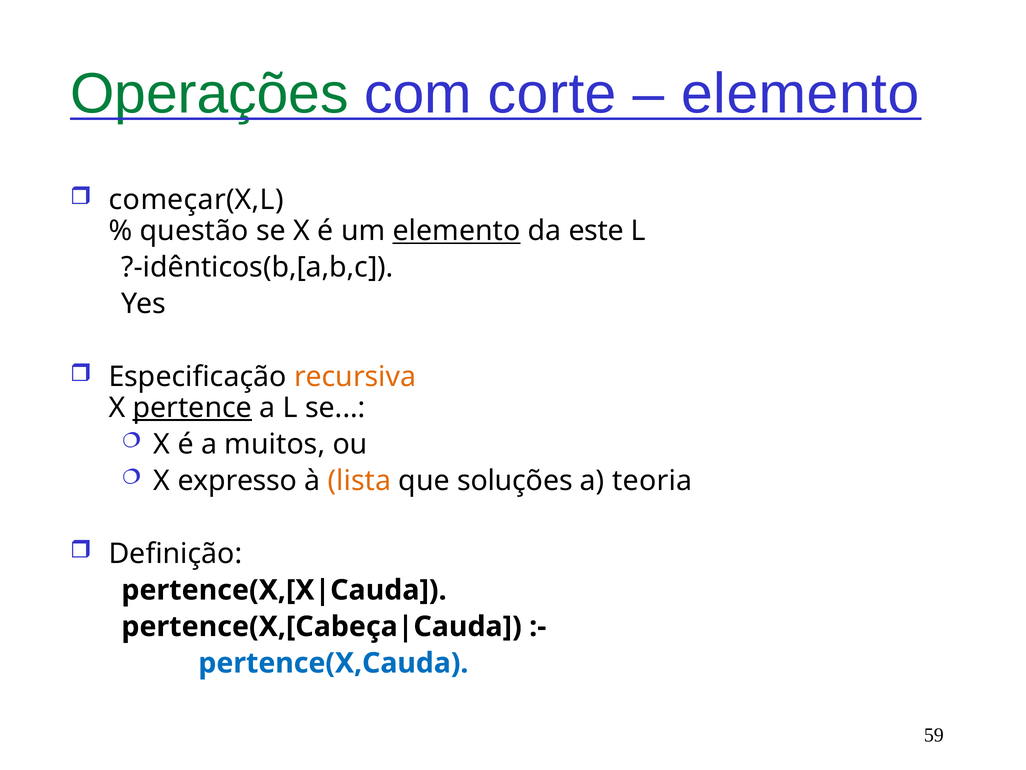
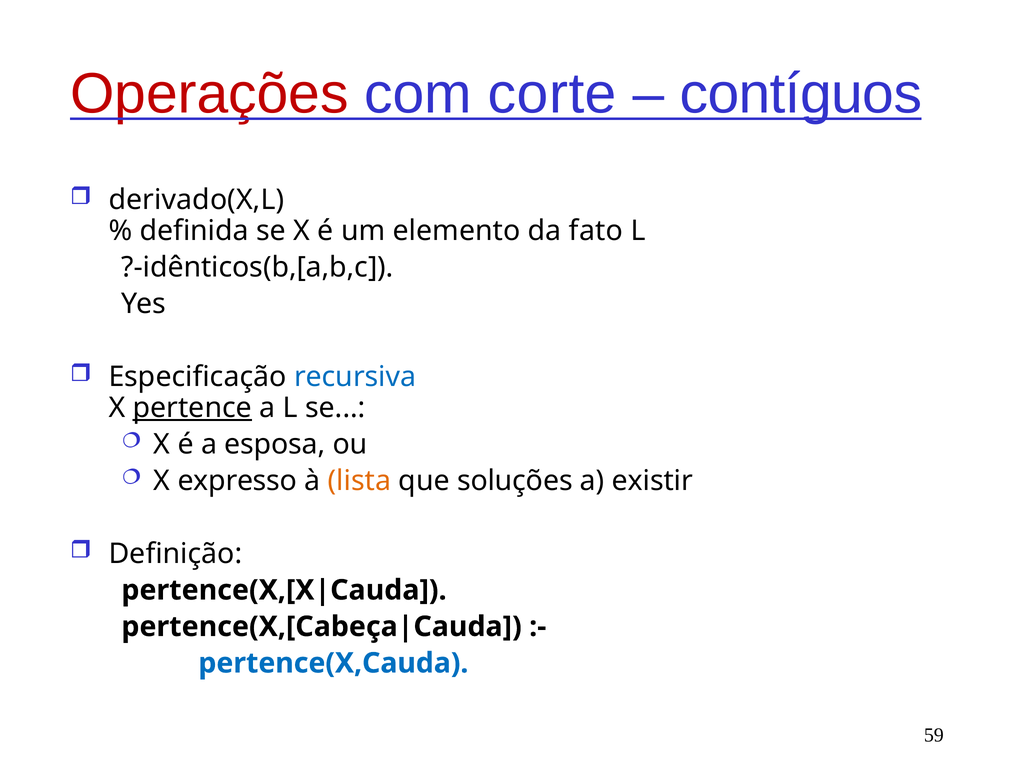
Operações colour: green -> red (209, 94)
elemento: elemento -> contíguos (801, 94)
começar(X,L: começar(X,L -> derivado(X,L (196, 200)
questão: questão -> definida (194, 231)
elemento underline: present -> none (457, 231)
este: este -> fato (596, 231)
recursiva colour: orange -> blue (355, 377)
muitos: muitos -> esposa (275, 444)
teoria: teoria -> existir (652, 480)
